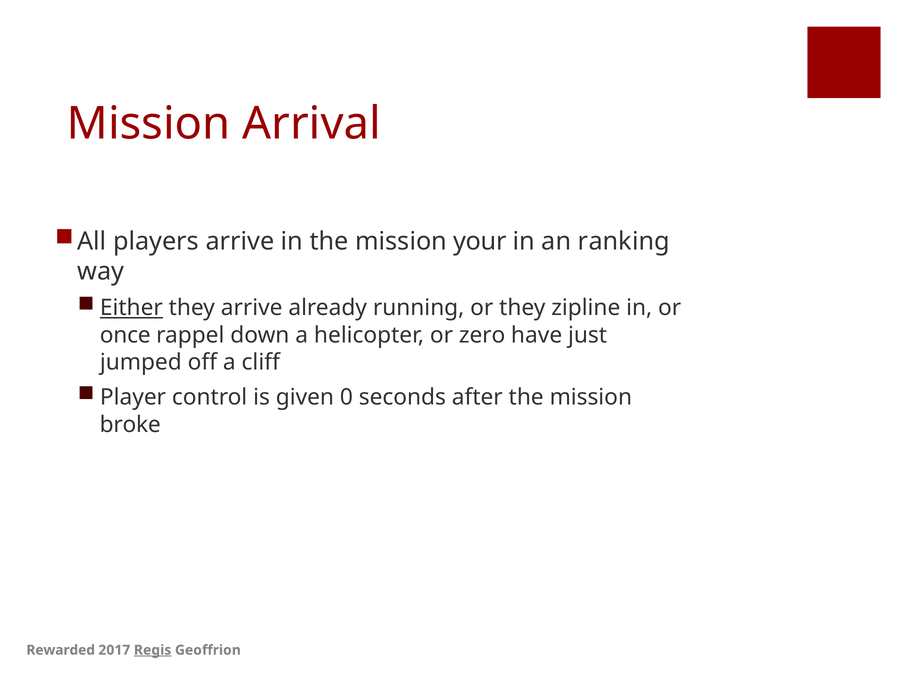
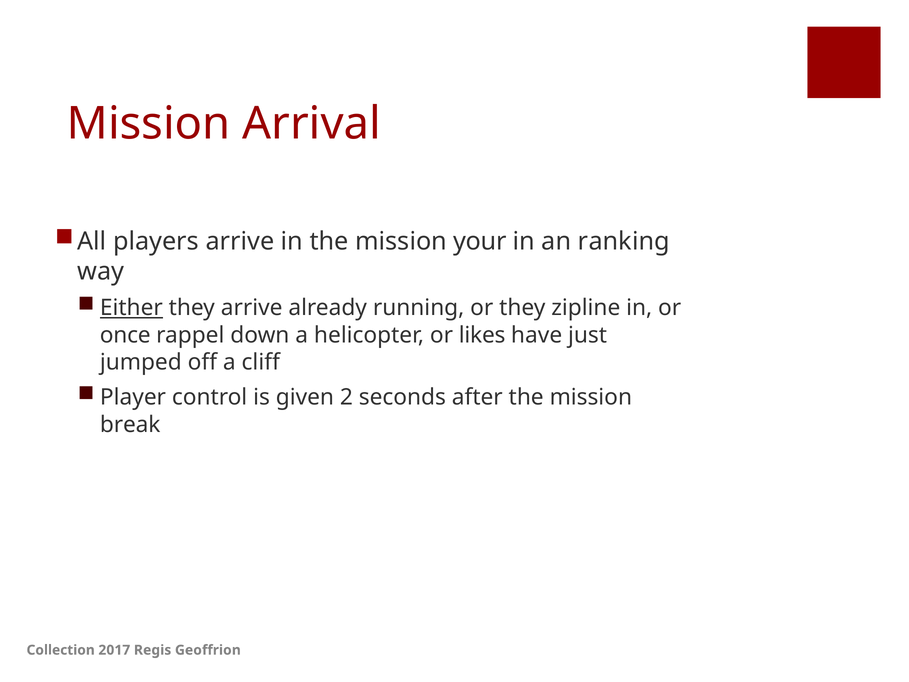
zero: zero -> likes (482, 335)
0: 0 -> 2 (346, 397)
broke: broke -> break (130, 424)
Rewarded: Rewarded -> Collection (61, 650)
Regis underline: present -> none (153, 650)
